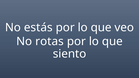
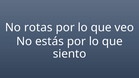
estás: estás -> rotas (38, 28)
rotas: rotas -> estás (49, 41)
